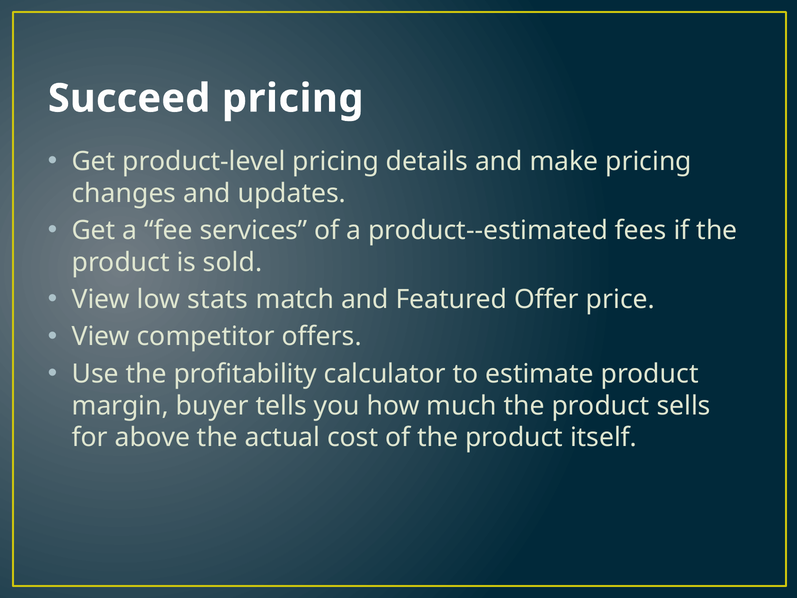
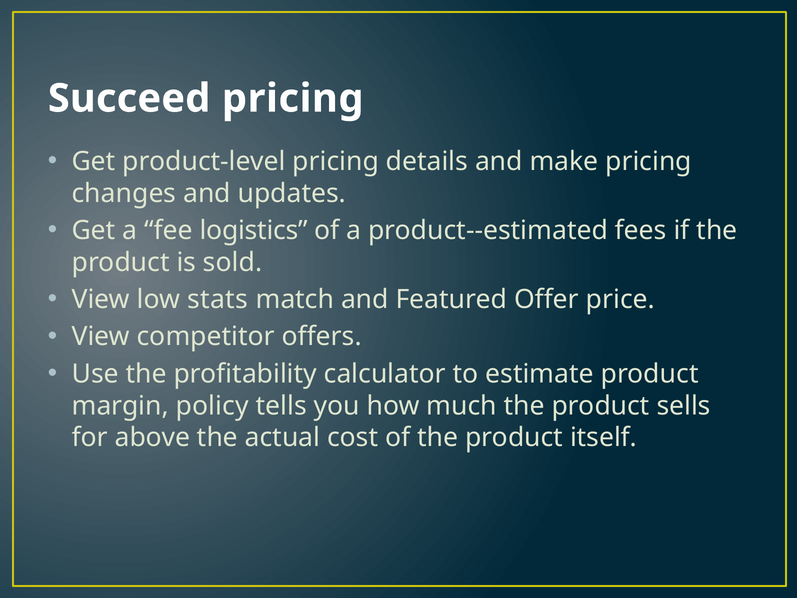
services: services -> logistics (254, 230)
buyer: buyer -> policy (212, 406)
